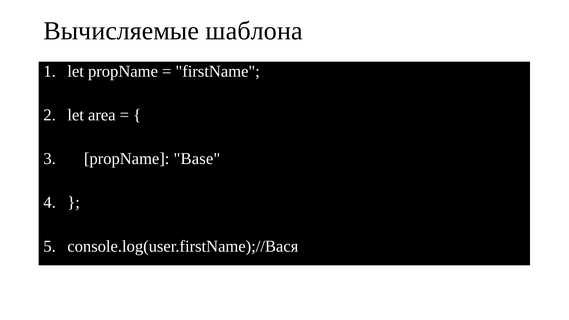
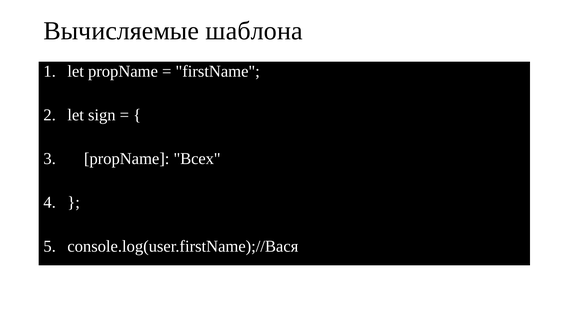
area: area -> sign (102, 115)
Base: Base -> Всех (197, 159)
